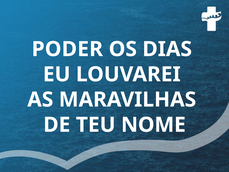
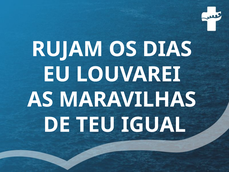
PODER: PODER -> RUJAM (67, 49)
NOME: NOME -> IGUAL (153, 125)
